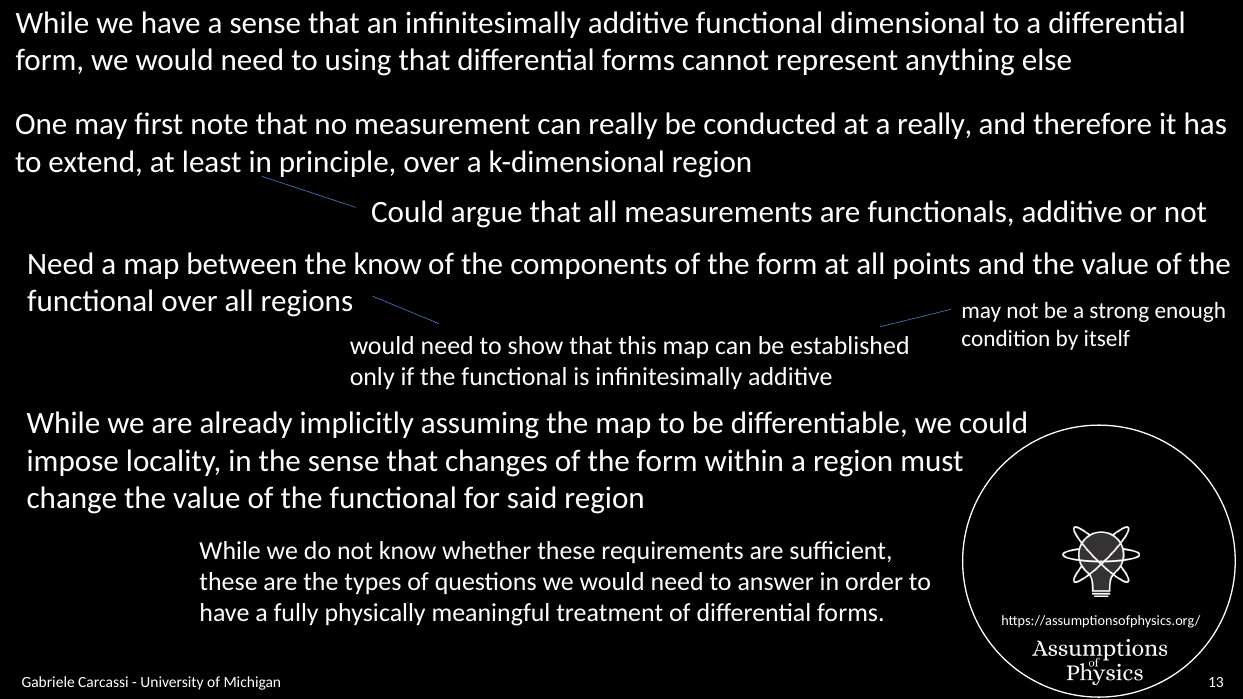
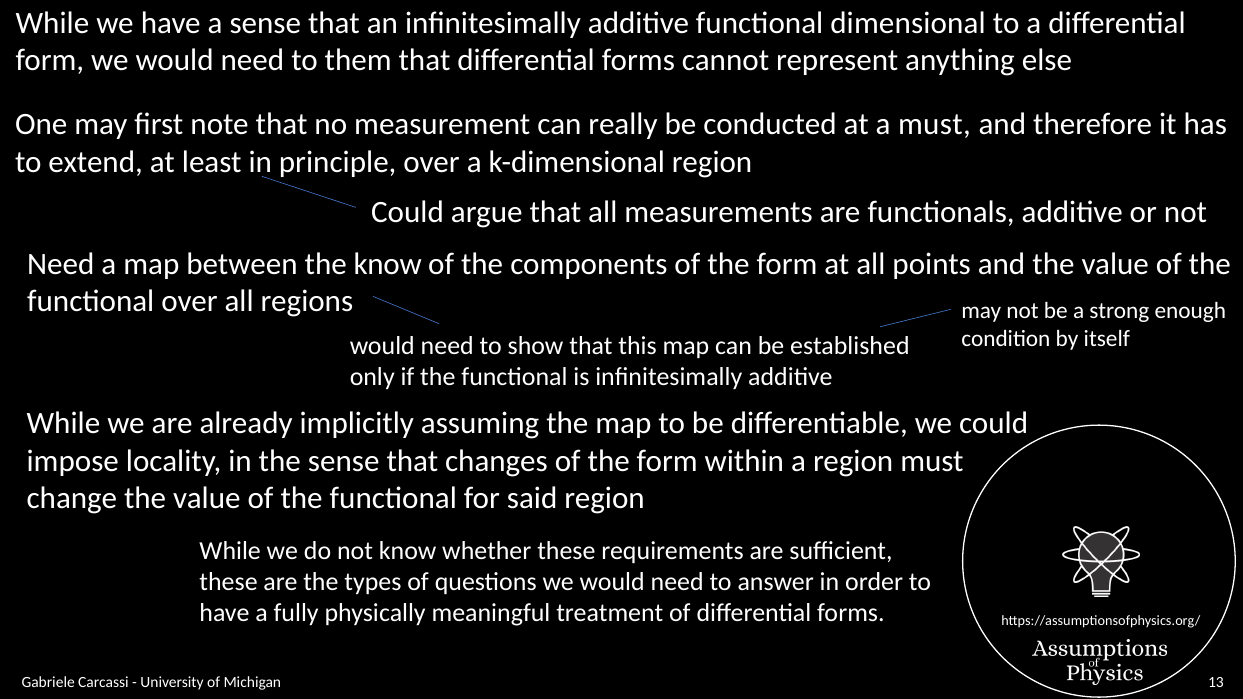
using: using -> them (358, 60)
a really: really -> must (934, 125)
